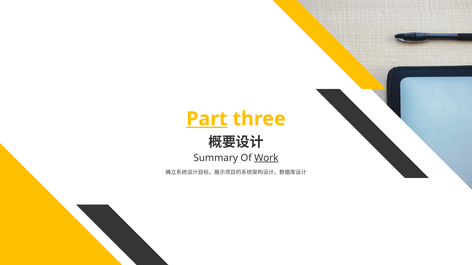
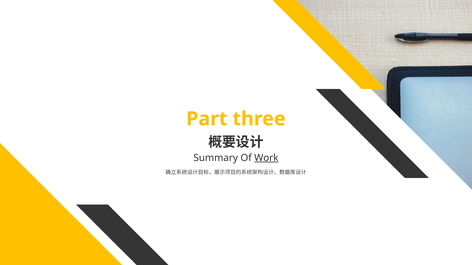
Part underline: present -> none (207, 119)
